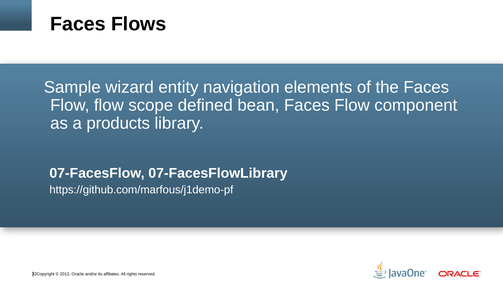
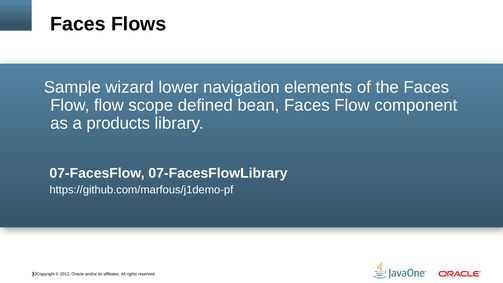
entity: entity -> lower (179, 87)
